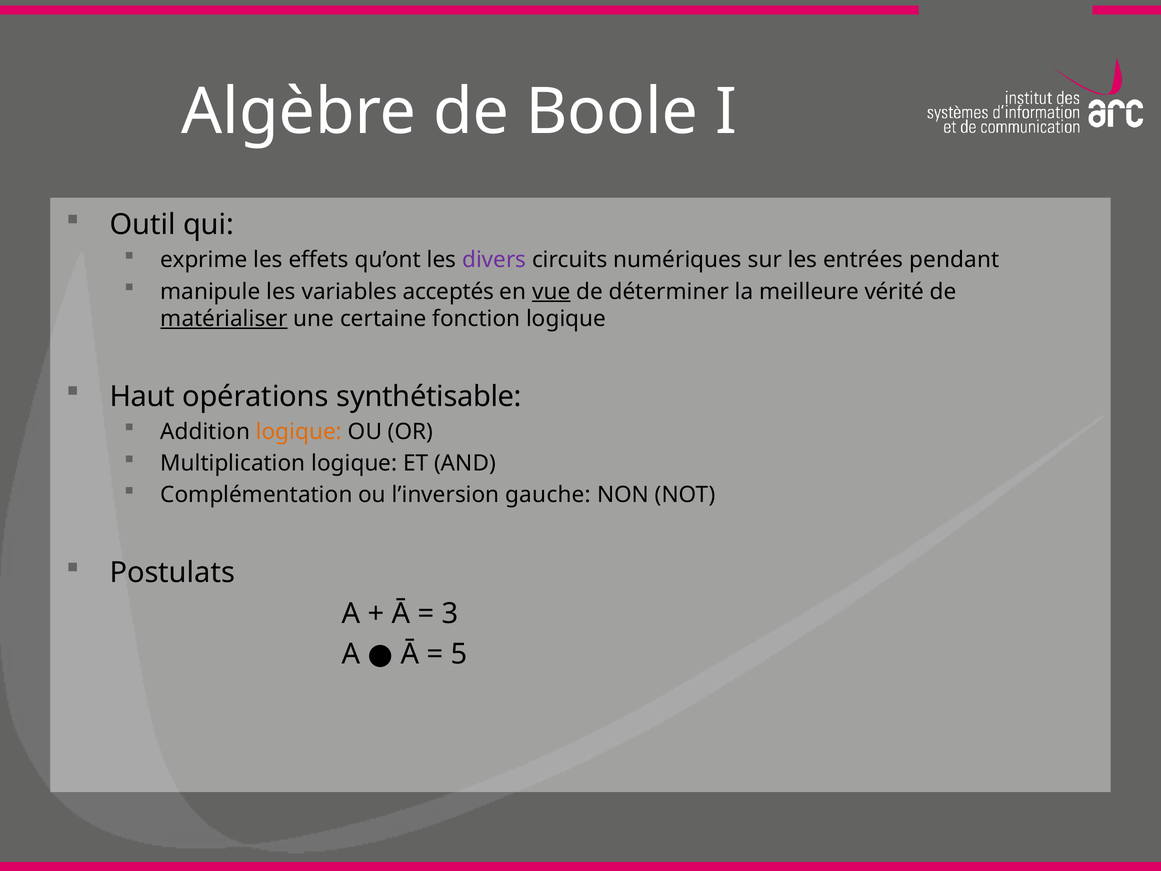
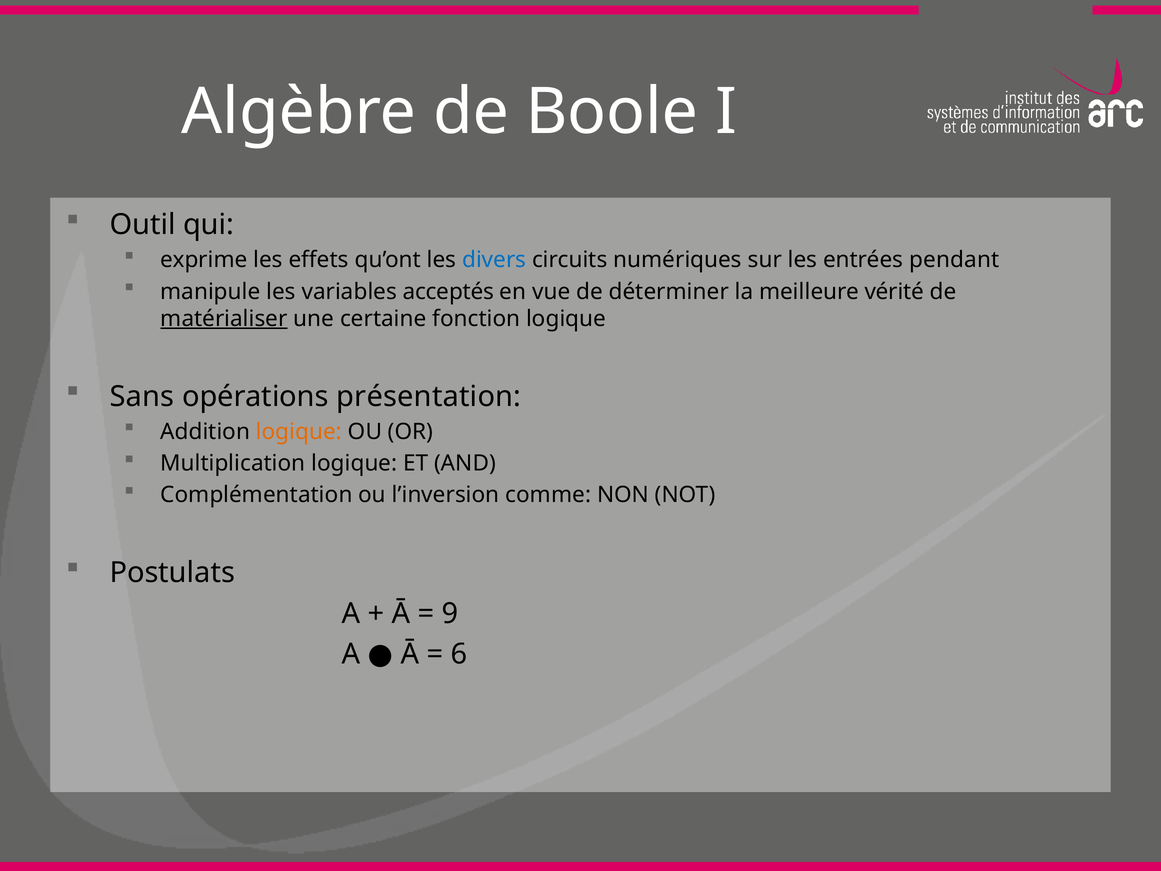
divers colour: purple -> blue (494, 260)
vue underline: present -> none (551, 291)
Haut: Haut -> Sans (142, 396)
synthétisable: synthétisable -> présentation (429, 396)
gauche: gauche -> comme (548, 495)
3: 3 -> 9 (450, 613)
5: 5 -> 6 (459, 654)
